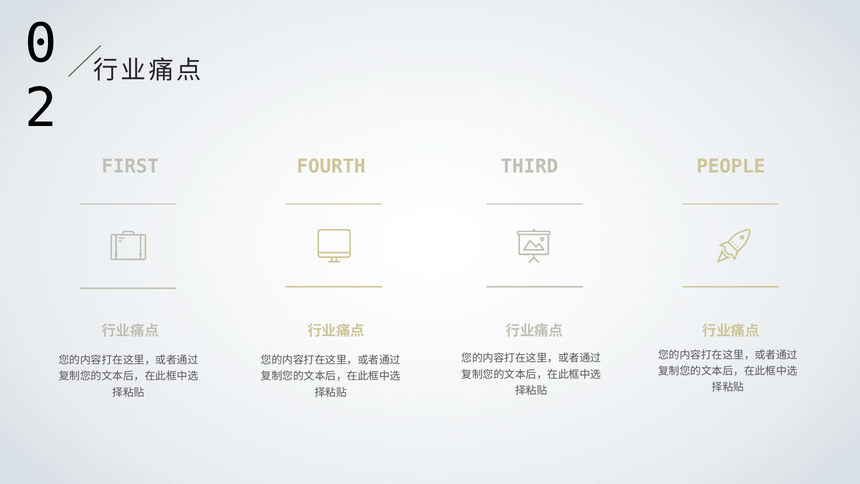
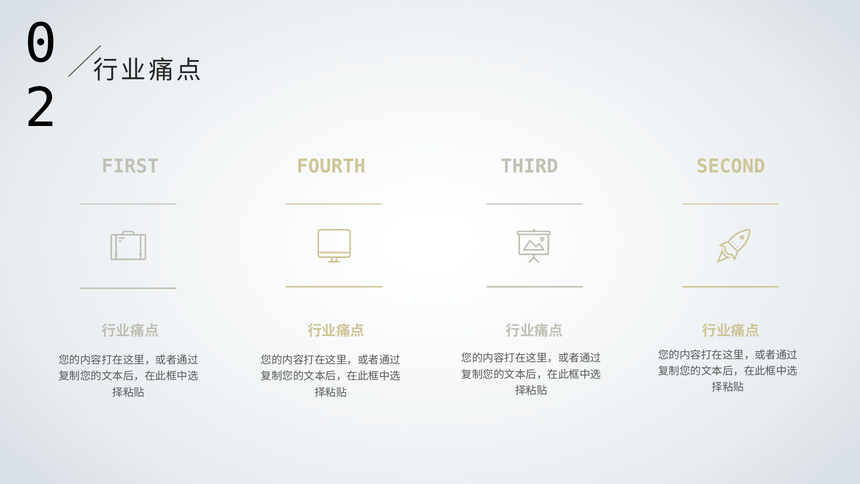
PEOPLE: PEOPLE -> SECOND (731, 167)
